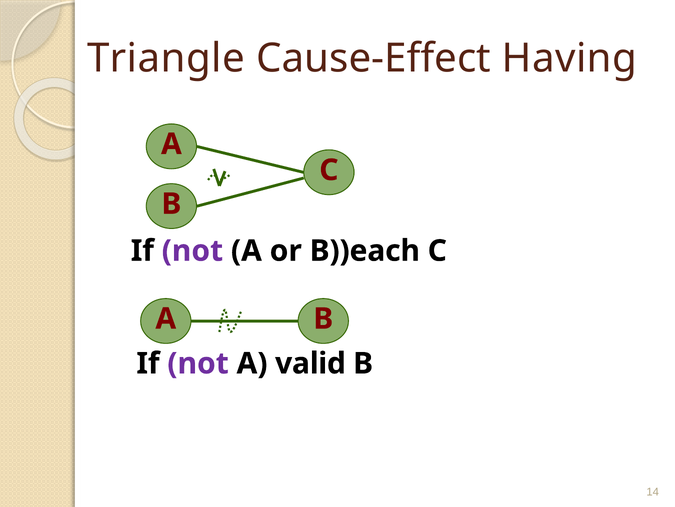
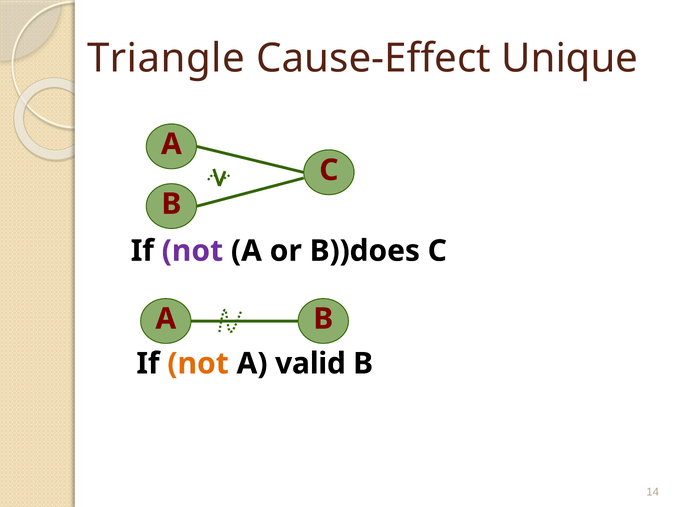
Having: Having -> Unique (570, 58)
B))each: B))each -> B))does (365, 251)
not colour: purple -> orange (198, 363)
